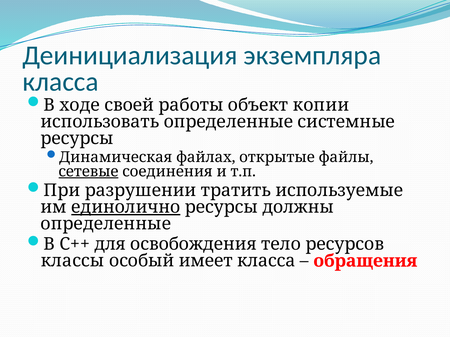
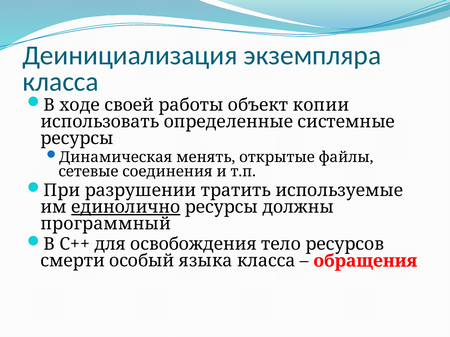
файлах: файлах -> менять (206, 157)
сетевые underline: present -> none (88, 172)
определенные: определенные -> программный (106, 224)
классы: классы -> смерти (73, 261)
имеет: имеет -> языка (206, 261)
